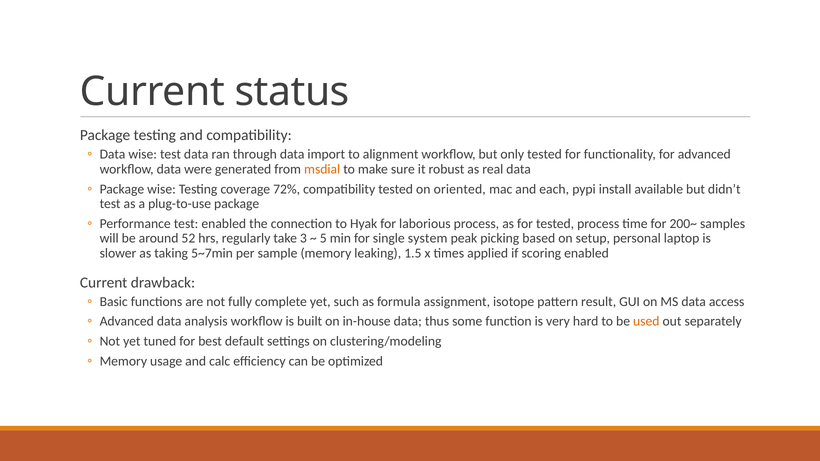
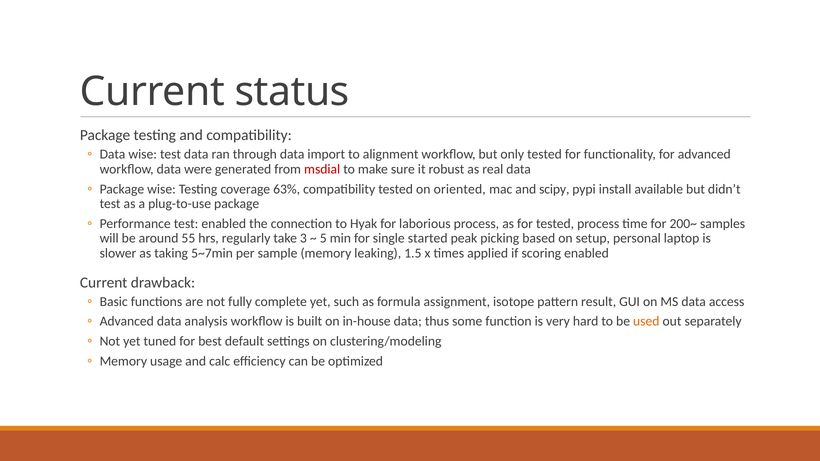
msdial colour: orange -> red (322, 169)
72%: 72% -> 63% (287, 189)
each: each -> scipy (554, 189)
52: 52 -> 55 (188, 239)
system: system -> started (428, 239)
